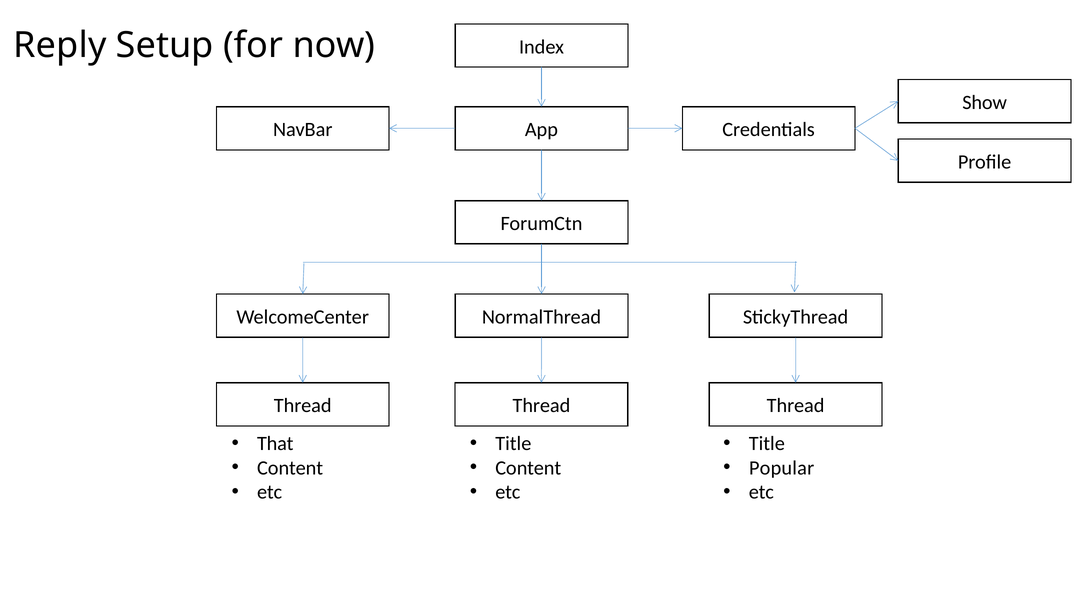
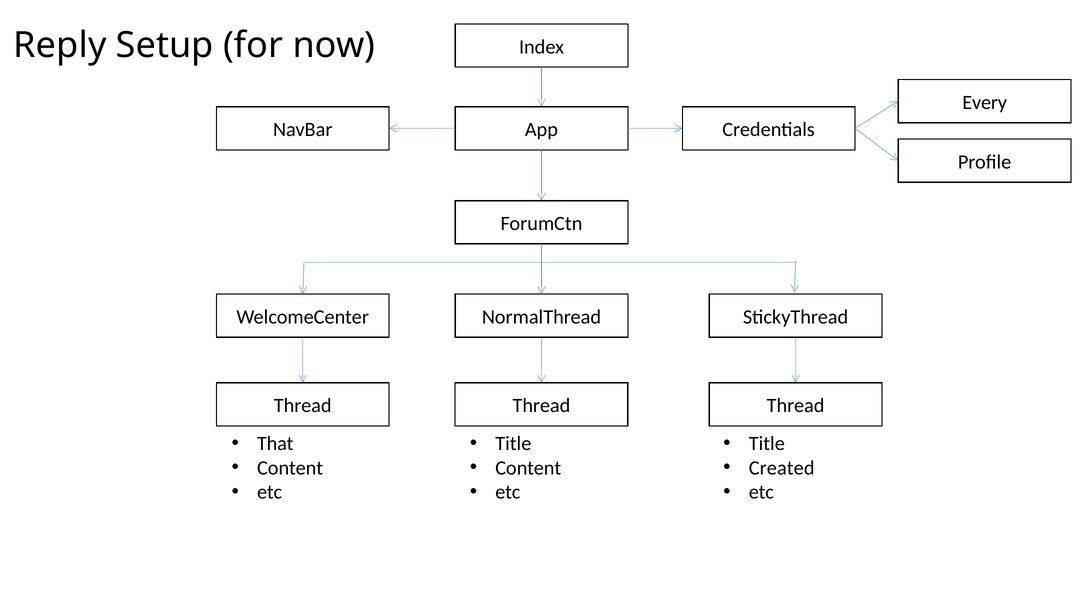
Show: Show -> Every (985, 103)
Popular: Popular -> Created (782, 468)
